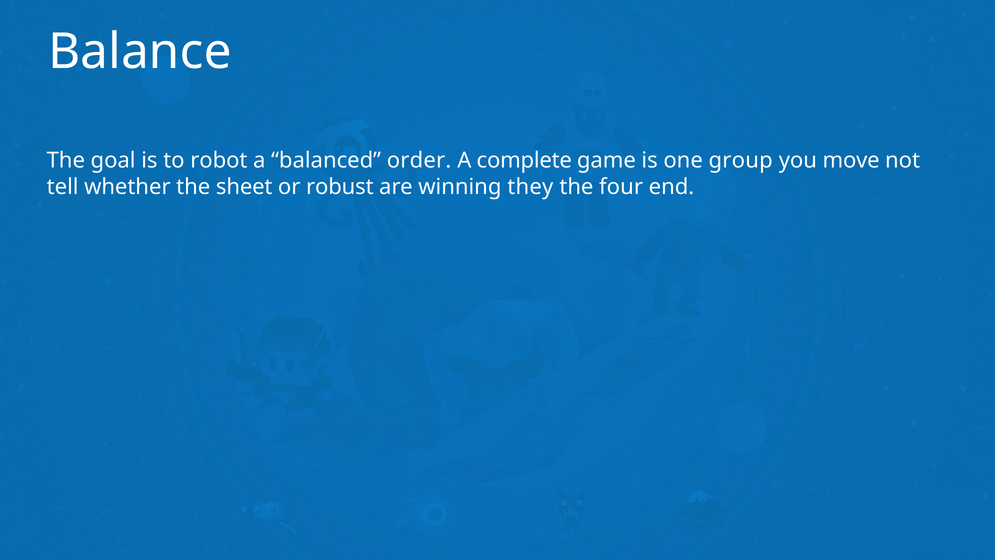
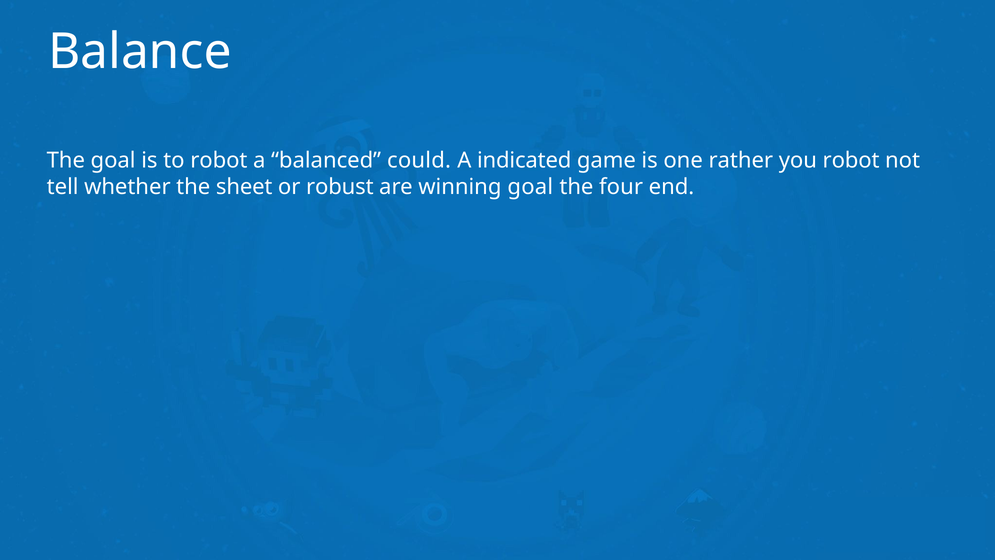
order: order -> could (419, 161)
complete: complete -> indicated (524, 161)
group: group -> rather (741, 161)
you move: move -> robot (851, 161)
winning they: they -> goal (530, 187)
